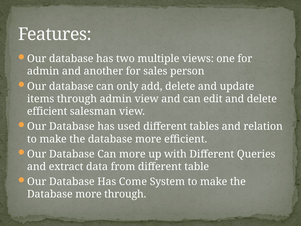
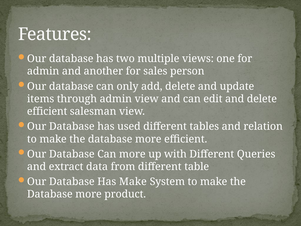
Has Come: Come -> Make (133, 182)
more through: through -> product (125, 194)
